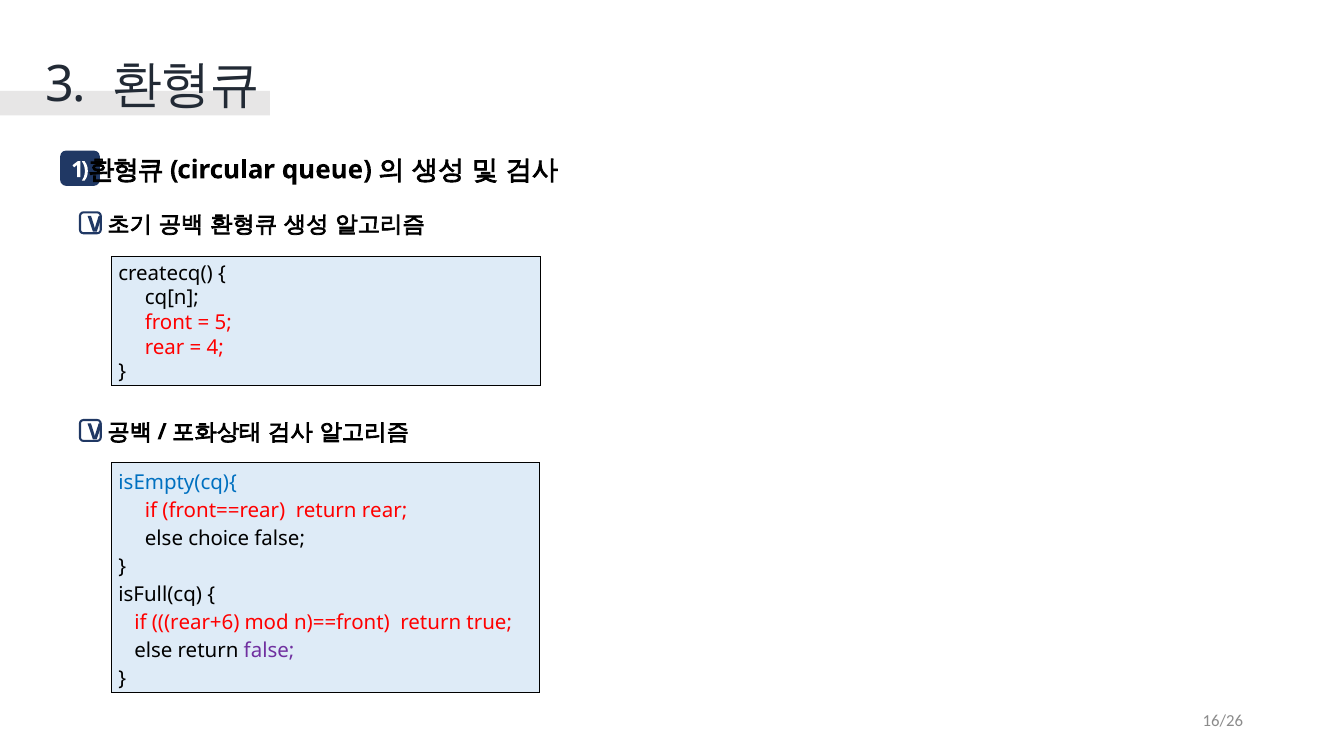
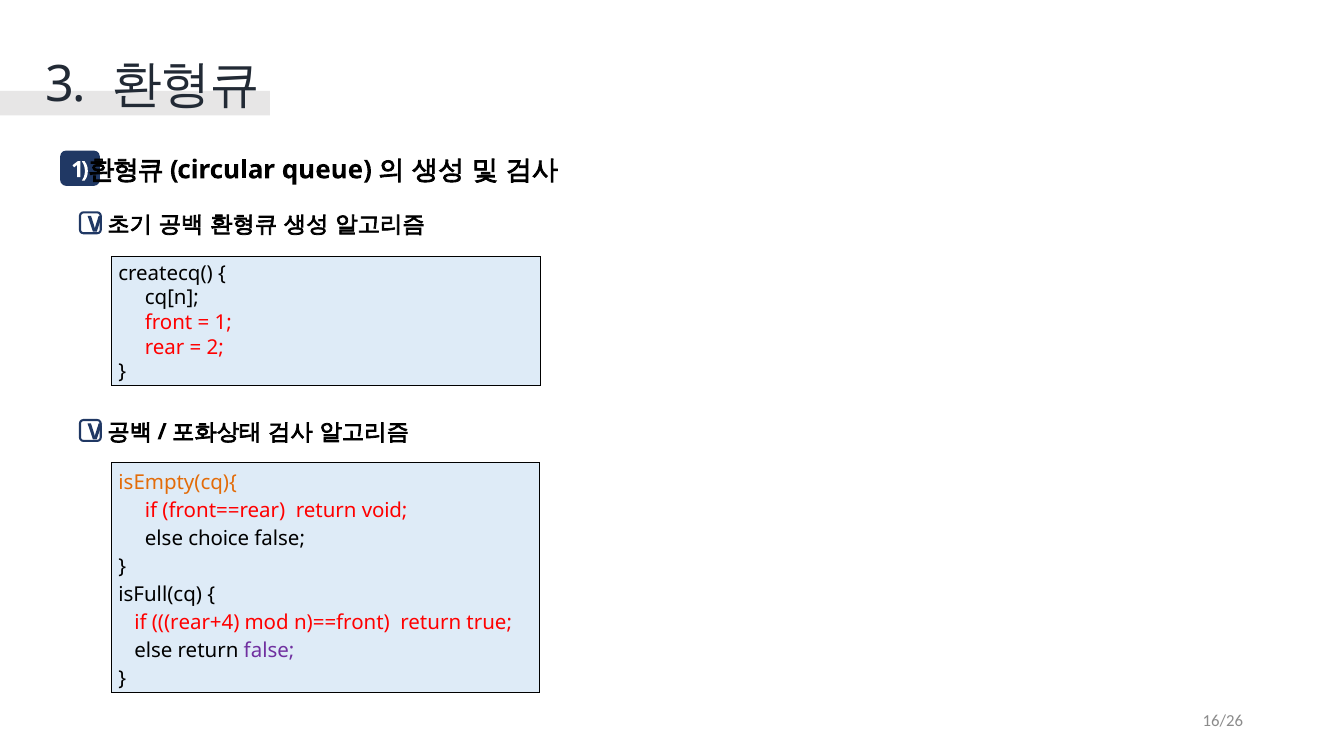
5: 5 -> 1 (223, 323)
4: 4 -> 2 (215, 347)
isEmpty(cq){ colour: blue -> orange (178, 483)
return rear: rear -> void (385, 511)
rear+6: rear+6 -> rear+4 (196, 622)
